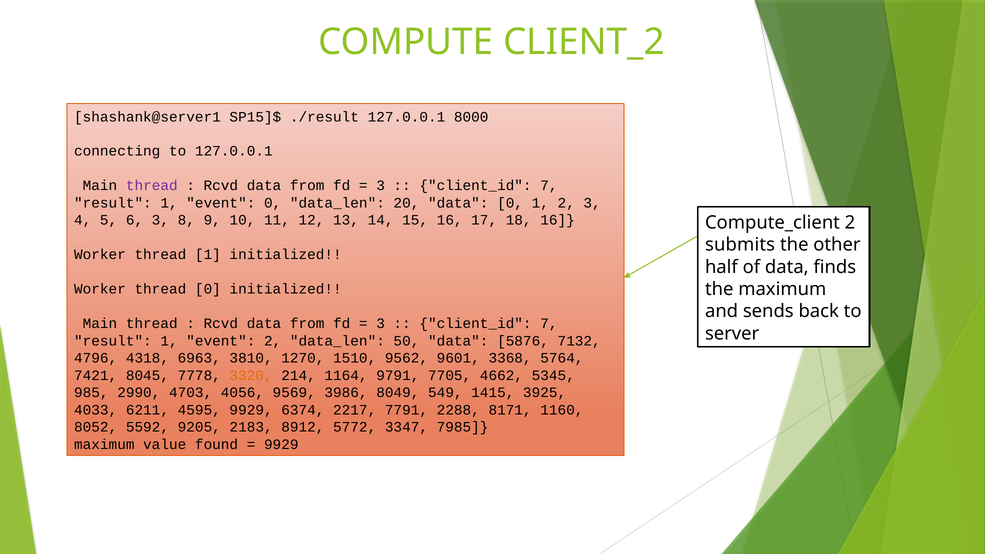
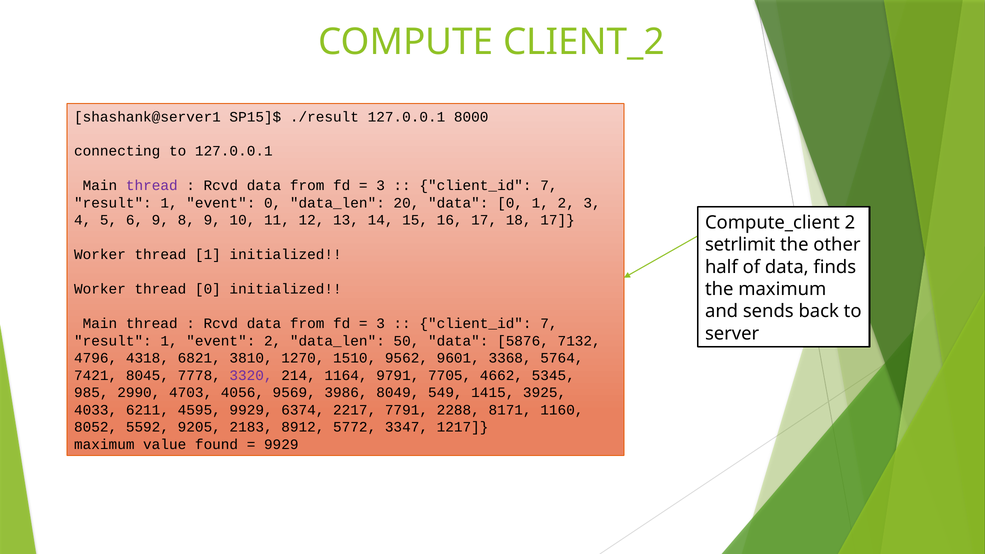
6 3: 3 -> 9 (160, 220)
18 16: 16 -> 17 (558, 220)
submits: submits -> setrlimit (740, 245)
6963: 6963 -> 6821 (199, 358)
3320 colour: orange -> purple (251, 375)
7985: 7985 -> 1217 (463, 427)
